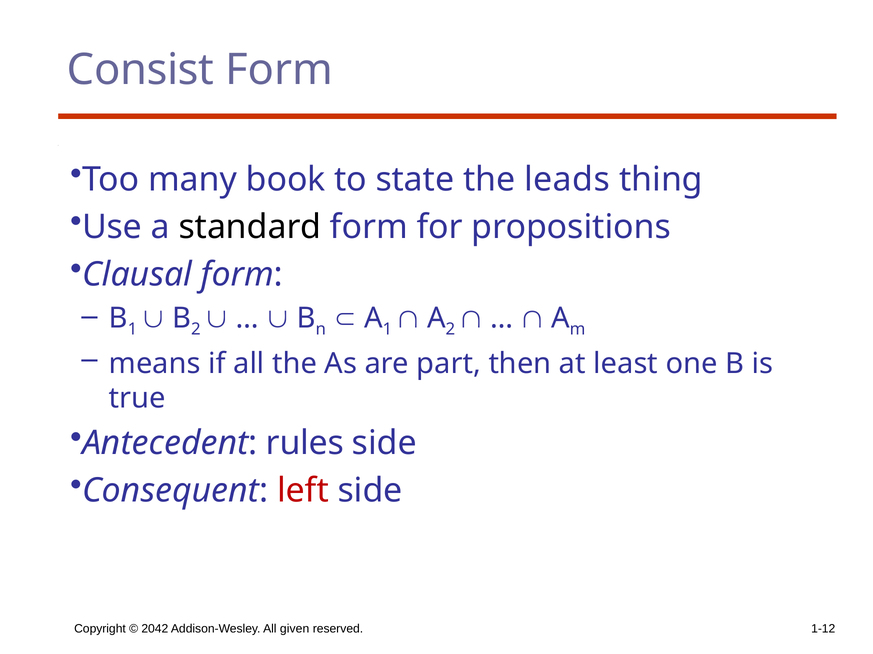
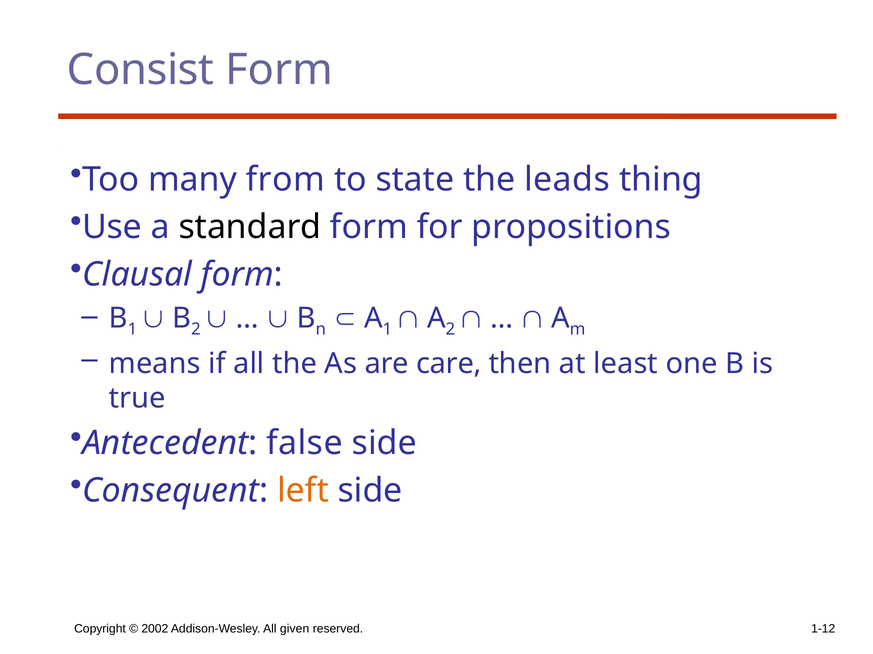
book: book -> from (285, 180)
part: part -> care (449, 364)
rules: rules -> false (305, 444)
left colour: red -> orange (303, 491)
2042: 2042 -> 2002 (155, 629)
